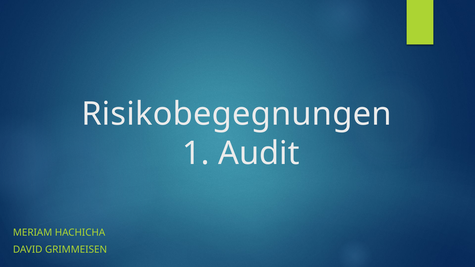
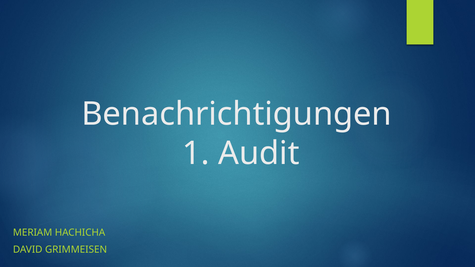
Risikobegegnungen: Risikobegegnungen -> Benachrichtigungen (237, 114)
